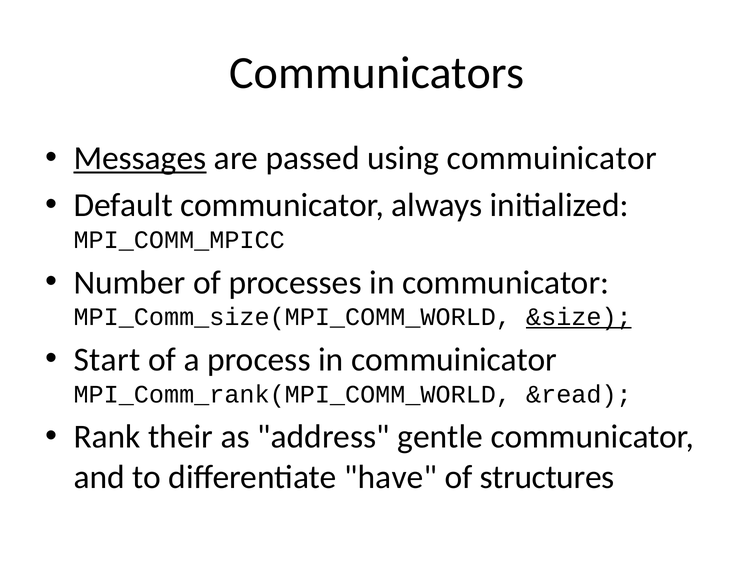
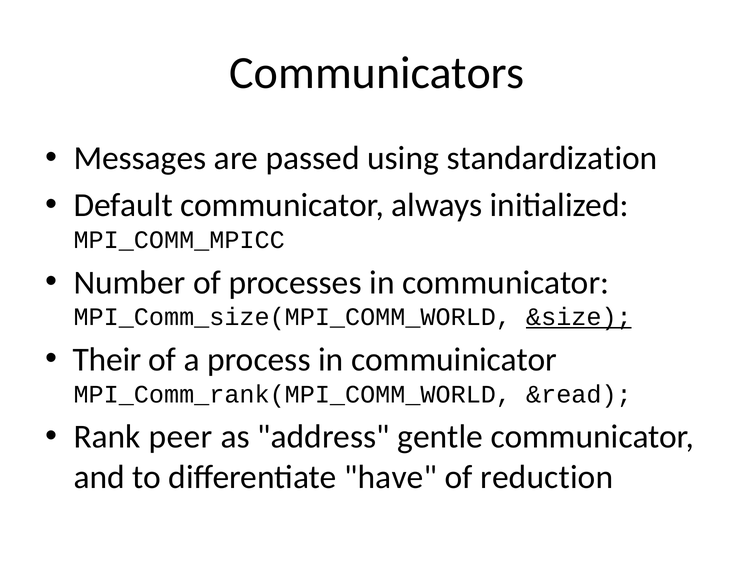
Messages underline: present -> none (140, 158)
using commuinicator: commuinicator -> standardization (552, 158)
Start: Start -> Their (107, 359)
their: their -> peer (180, 436)
structures: structures -> reduction (547, 477)
